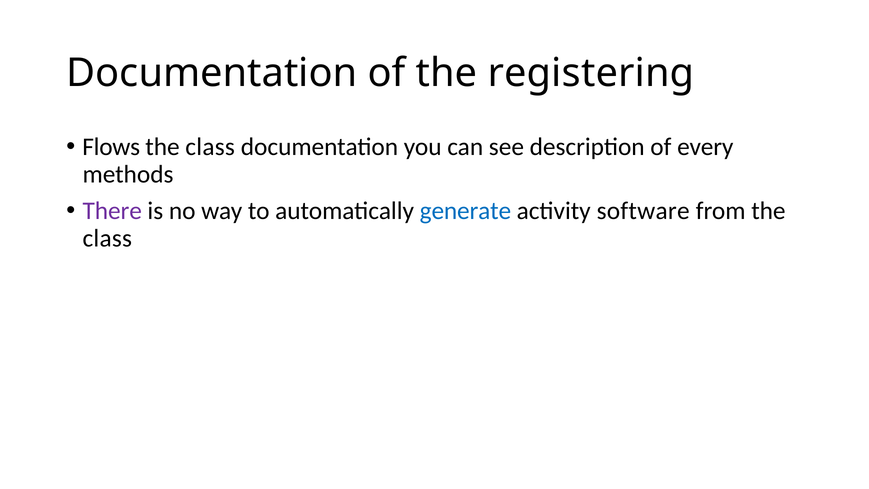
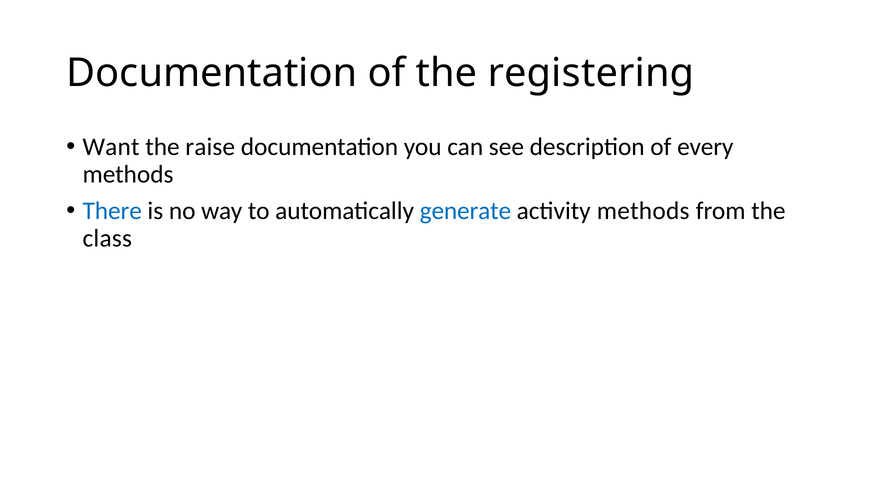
Flows: Flows -> Want (111, 147)
class: class -> raise (210, 147)
There colour: purple -> blue (112, 211)
activity software: software -> methods (643, 211)
